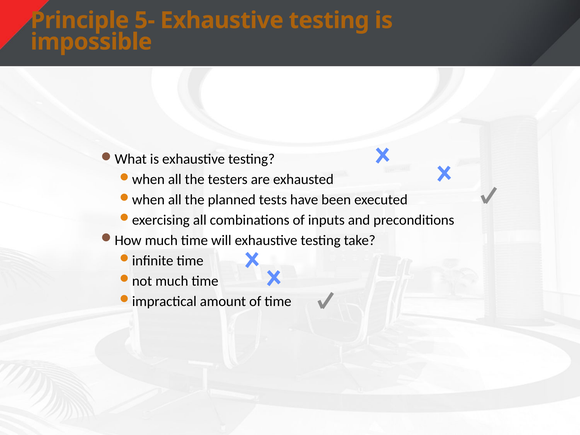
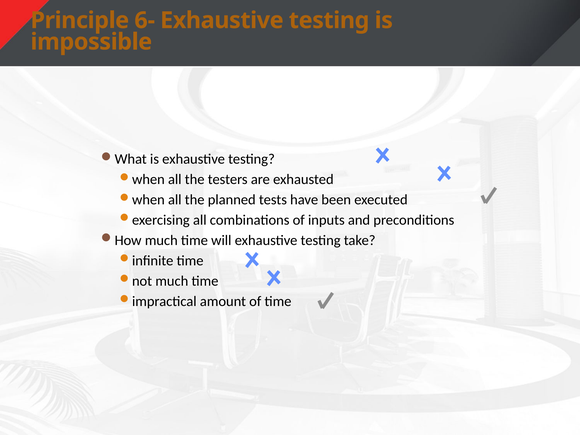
5-: 5- -> 6- (145, 20)
